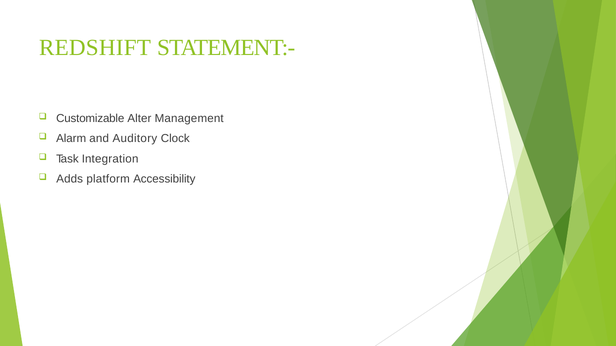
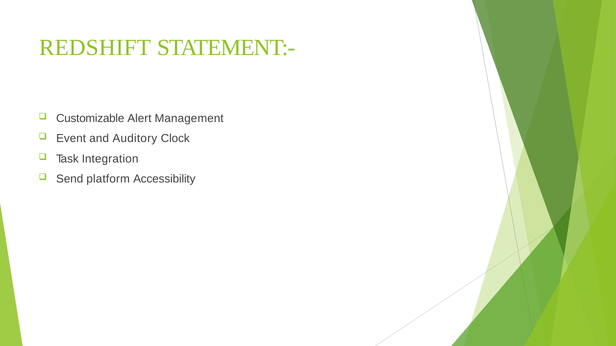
Alter: Alter -> Alert (139, 118)
Alarm: Alarm -> Event (71, 139)
Adds: Adds -> Send (70, 179)
